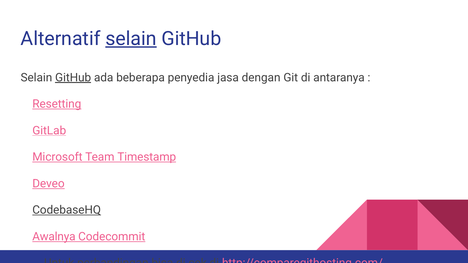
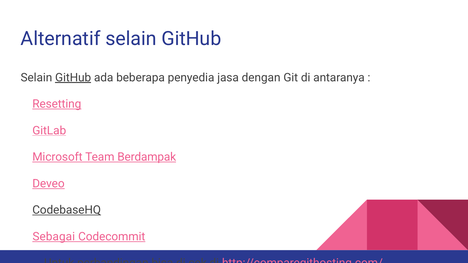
selain underline: present -> none (131, 39)
Timestamp: Timestamp -> Berdampak (147, 157)
Awalnya: Awalnya -> Sebagai (54, 237)
